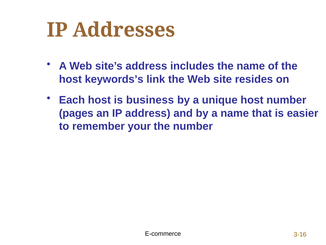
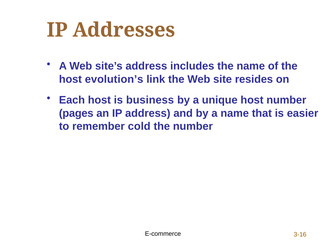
keywords’s: keywords’s -> evolution’s (114, 79)
your: your -> cold (139, 126)
